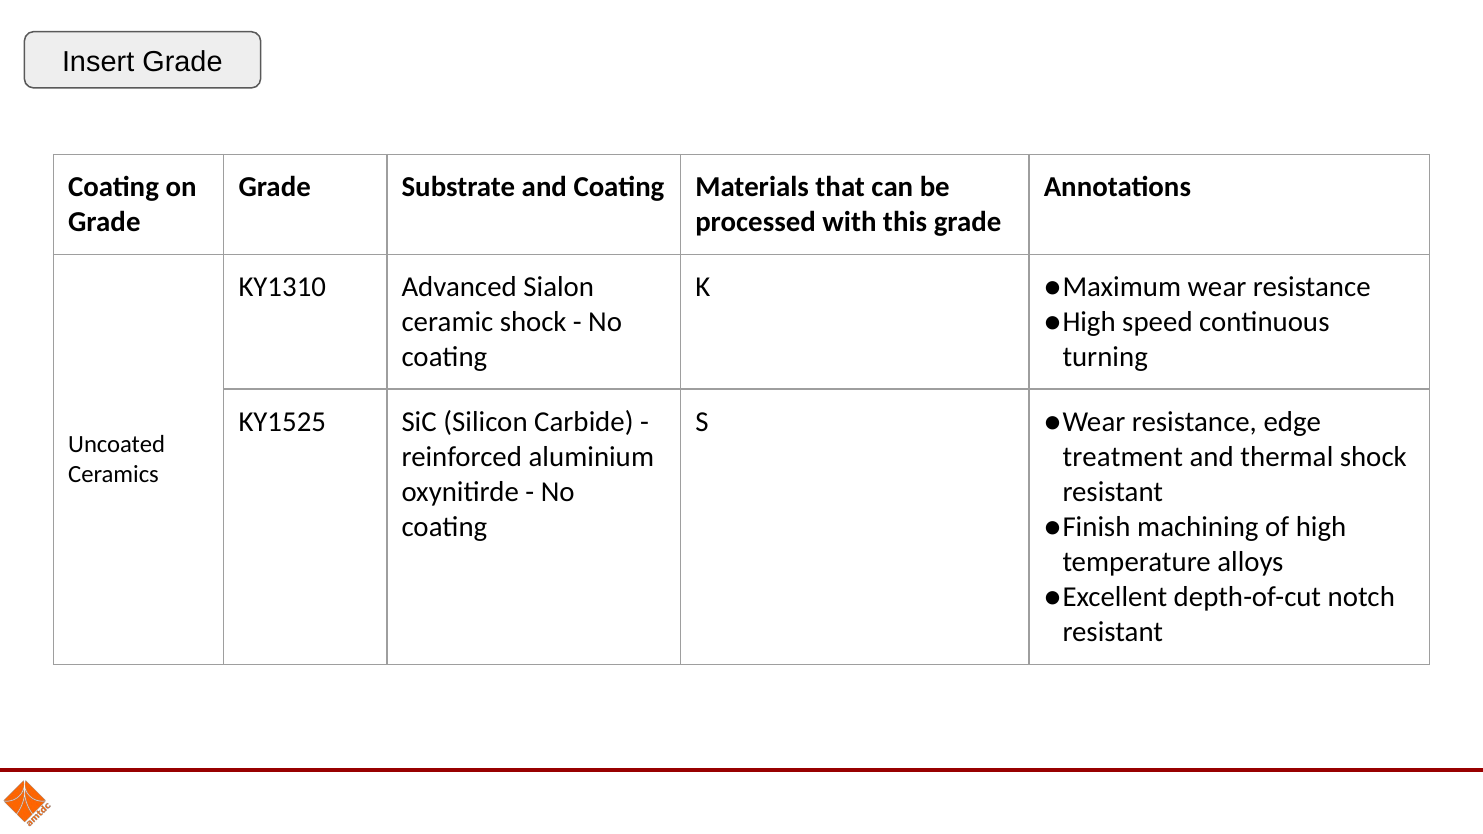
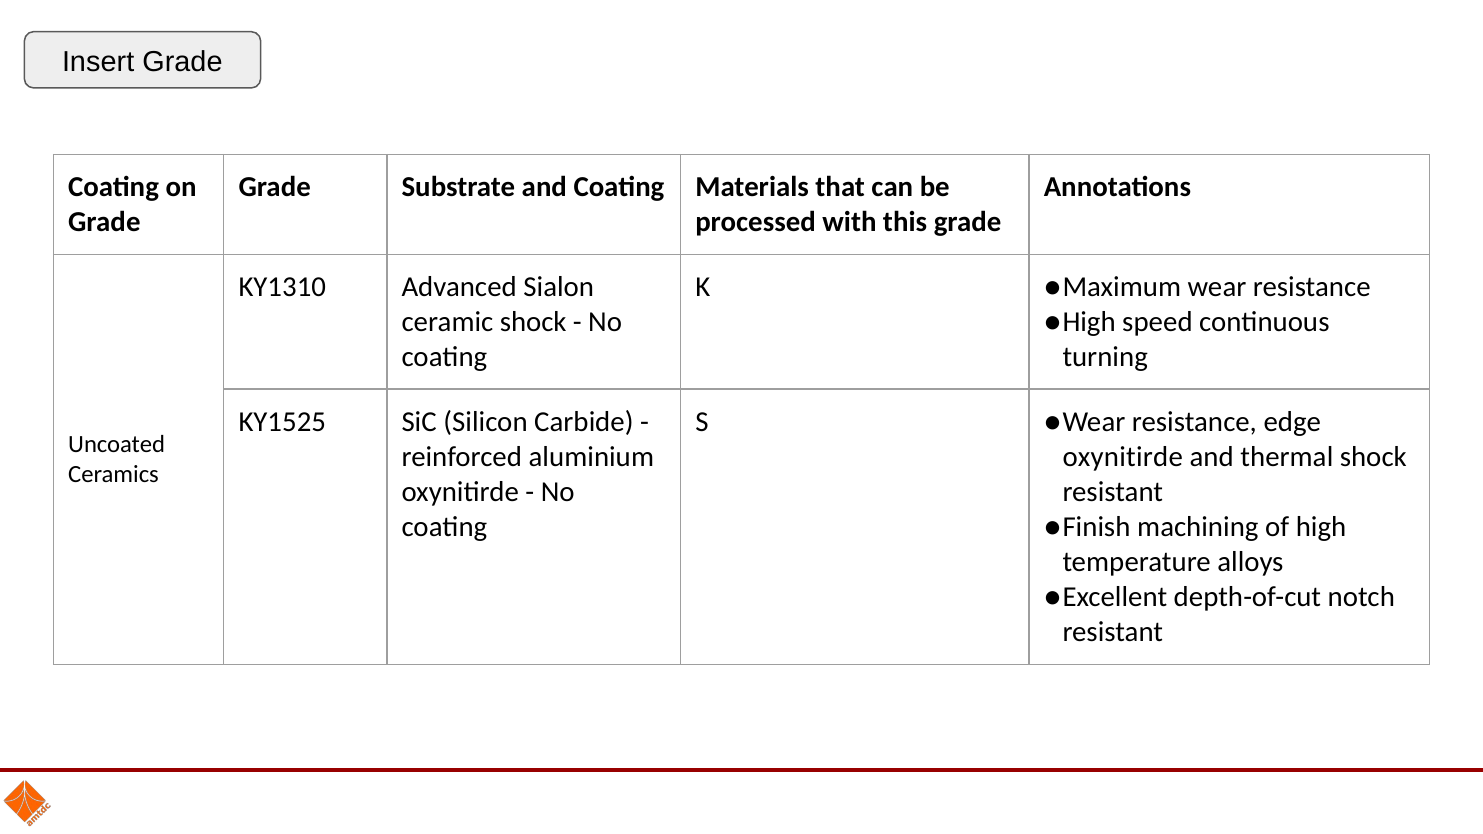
treatment: treatment -> oxynitirde (1123, 457)
